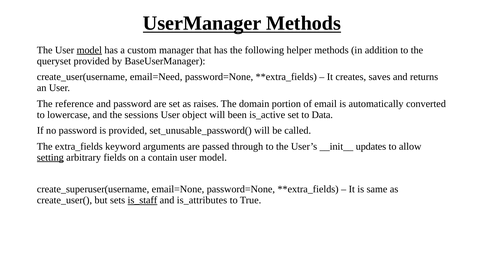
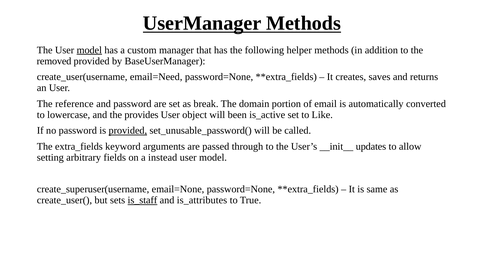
queryset: queryset -> removed (54, 61)
raises: raises -> break (206, 104)
sessions: sessions -> provides (141, 115)
Data: Data -> Like (322, 115)
provided underline: none -> present (128, 131)
setting underline: present -> none (50, 158)
contain: contain -> instead (163, 158)
